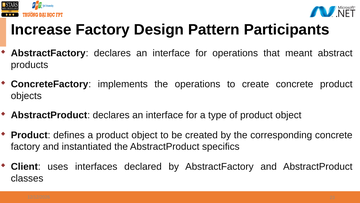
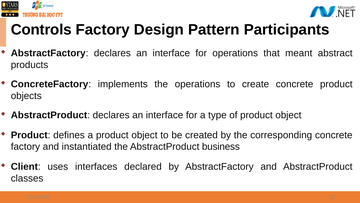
Increase: Increase -> Controls (41, 30)
specifics: specifics -> business (221, 146)
